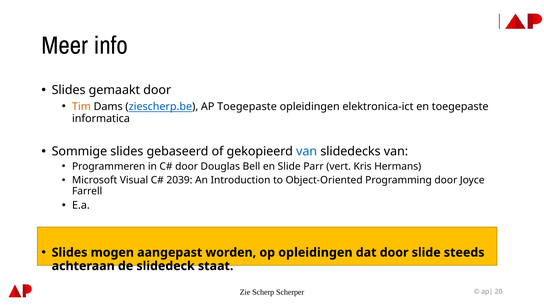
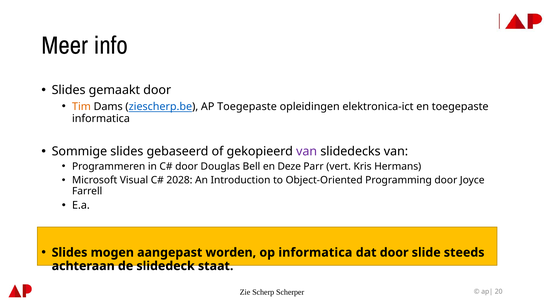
van colour: blue -> purple (307, 151)
en Slide: Slide -> Deze (289, 166)
2039: 2039 -> 2028 (179, 180)
op opleidingen: opleidingen -> informatica (315, 253)
